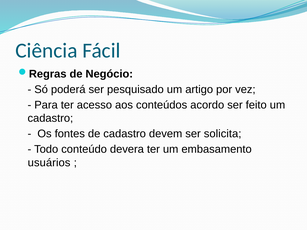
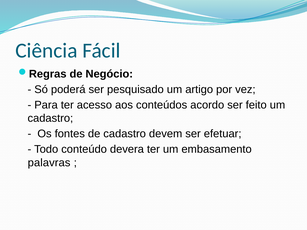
solicita: solicita -> efetuar (223, 134)
usuários: usuários -> palavras (49, 163)
